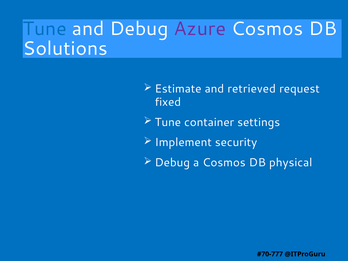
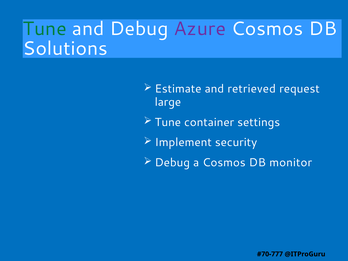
Tune colour: blue -> green (45, 29)
fixed: fixed -> large (168, 102)
physical: physical -> monitor (291, 163)
